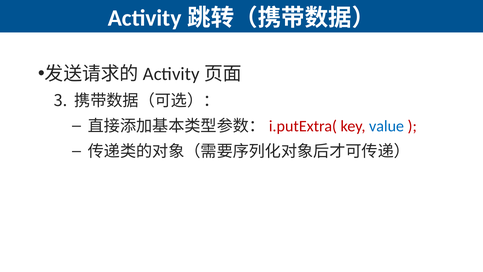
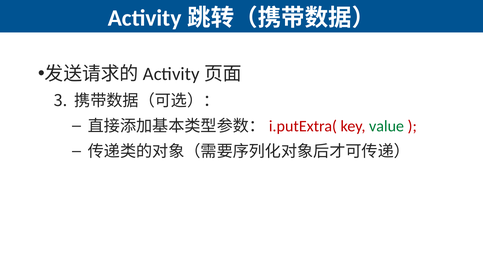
value colour: blue -> green (387, 126)
